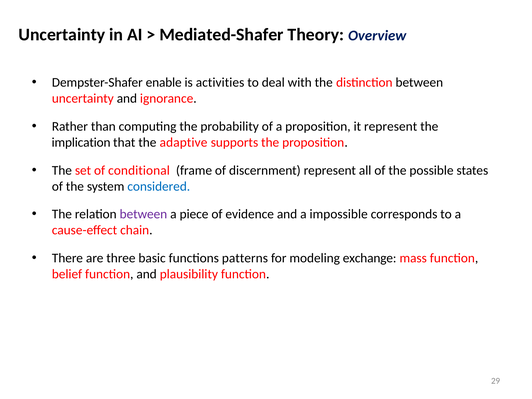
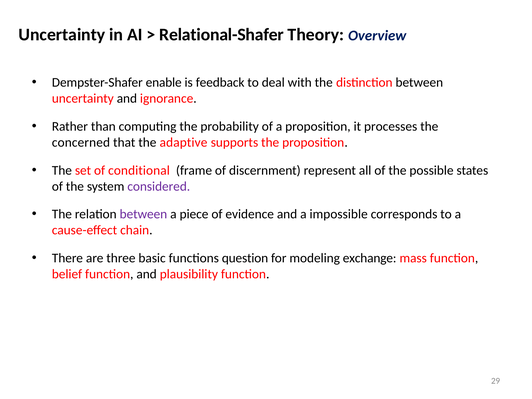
Mediated-Shafer: Mediated-Shafer -> Relational-Shafer (222, 34)
activities: activities -> feedback (220, 83)
it represent: represent -> processes (391, 126)
implication: implication -> concerned (81, 142)
considered colour: blue -> purple (159, 186)
patterns: patterns -> question (245, 258)
